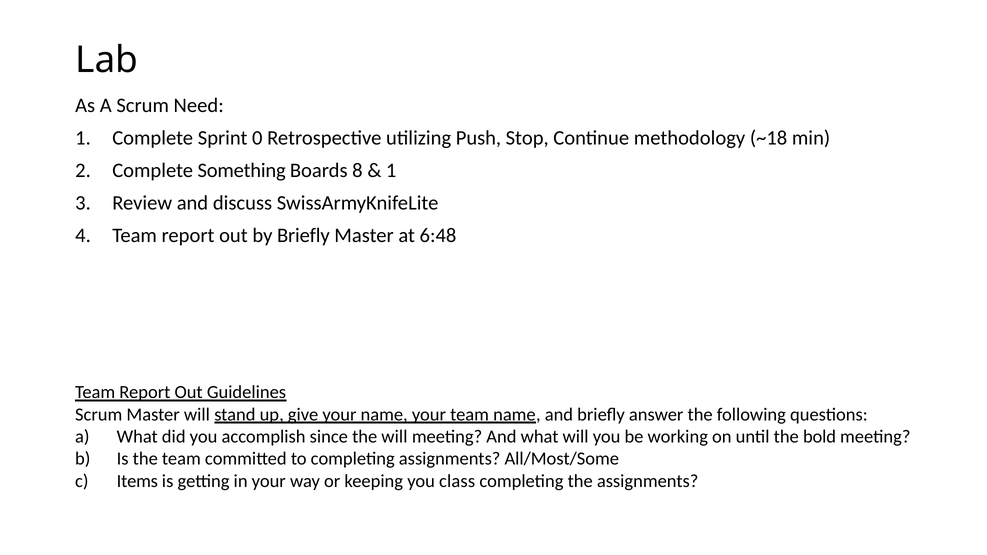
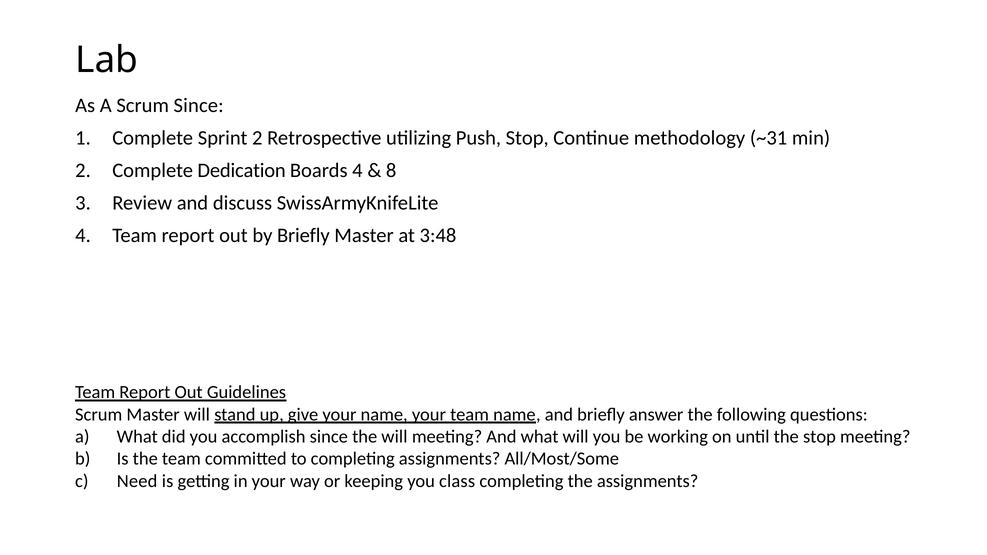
Scrum Need: Need -> Since (199, 106)
Sprint 0: 0 -> 2 (257, 138)
~18: ~18 -> ~31 (769, 138)
Something: Something -> Dedication (242, 171)
Boards 8: 8 -> 4 (357, 171)
1: 1 -> 8 (391, 171)
6:48: 6:48 -> 3:48 (438, 236)
the bold: bold -> stop (819, 437)
Items: Items -> Need (137, 481)
